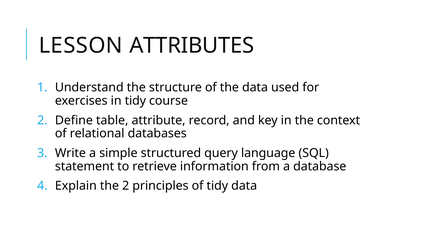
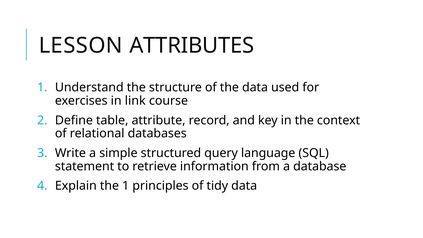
in tidy: tidy -> link (135, 101)
the 2: 2 -> 1 (126, 186)
